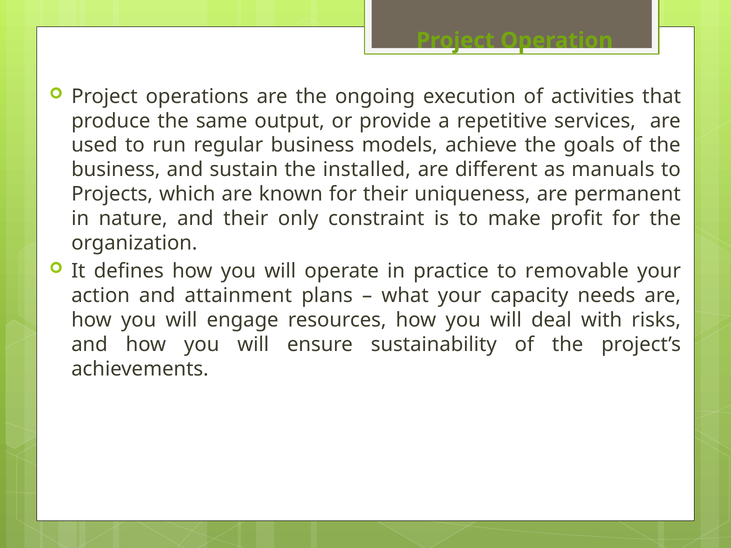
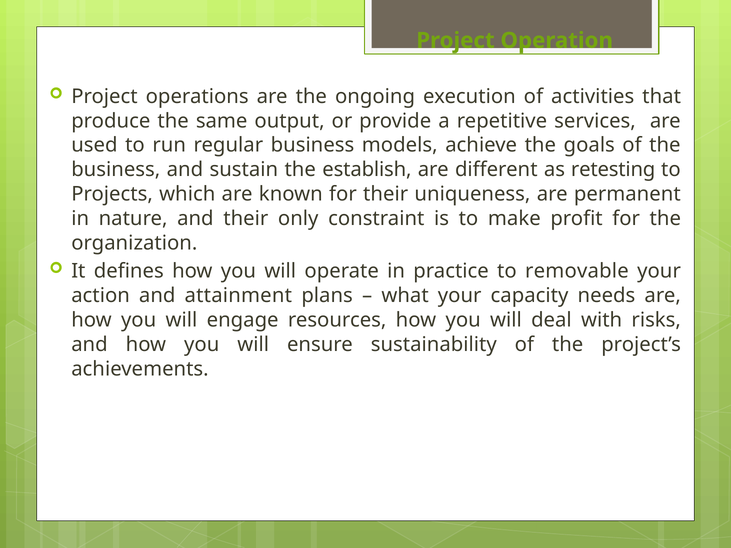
installed: installed -> establish (367, 170)
manuals: manuals -> retesting (613, 170)
